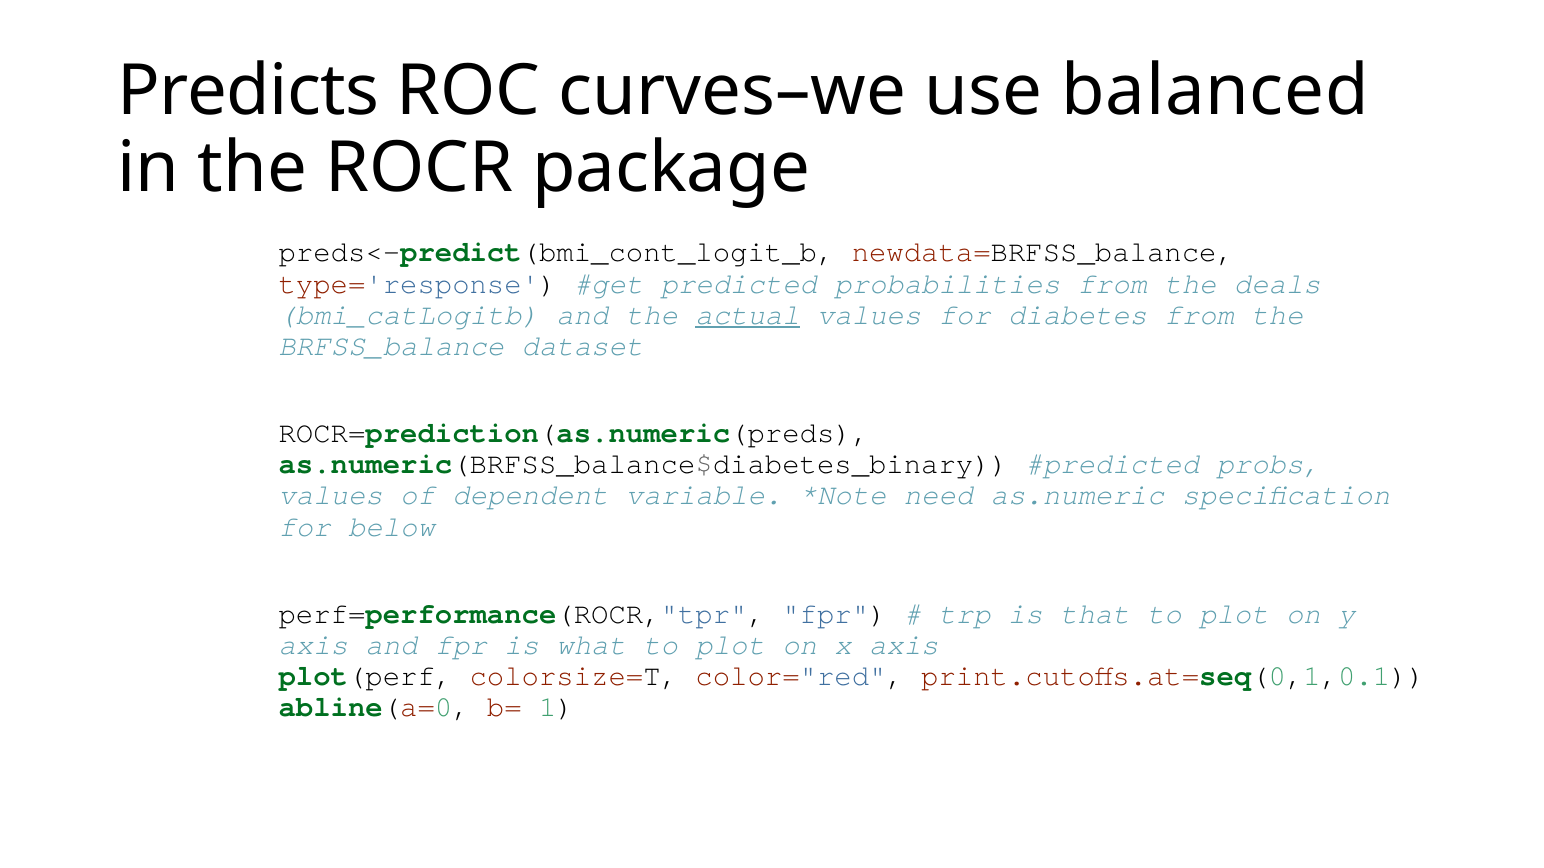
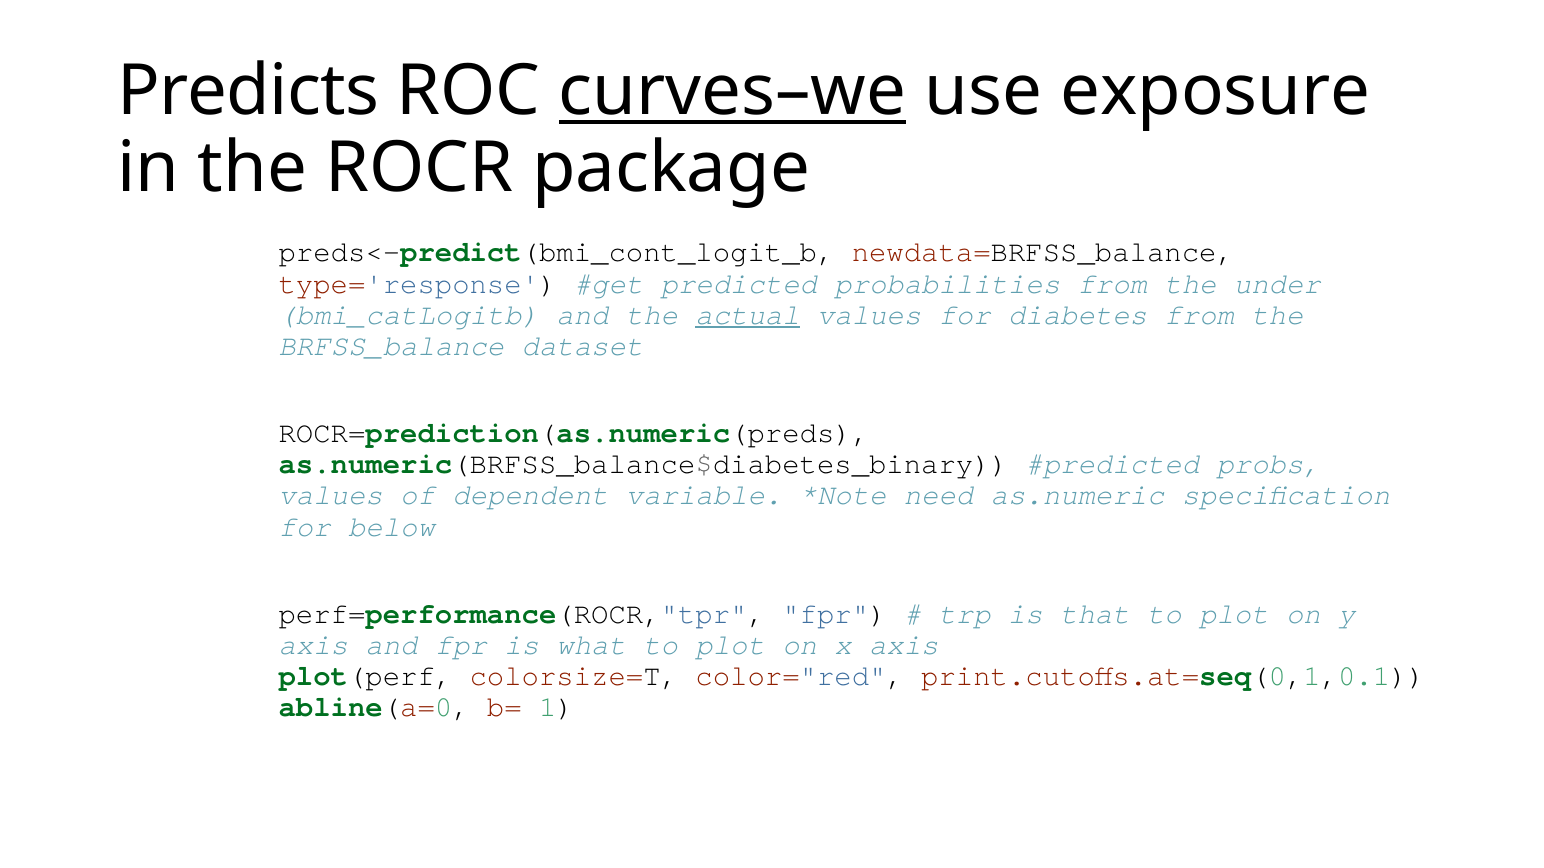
curves–we underline: none -> present (733, 91)
balanced: balanced -> exposure (1215, 91)
deals: deals -> under (1277, 284)
